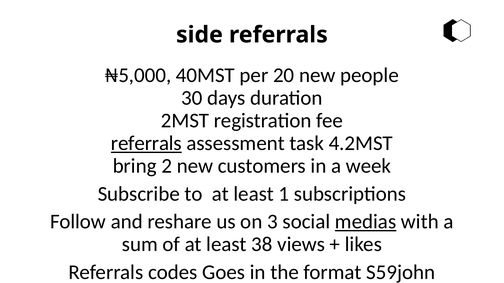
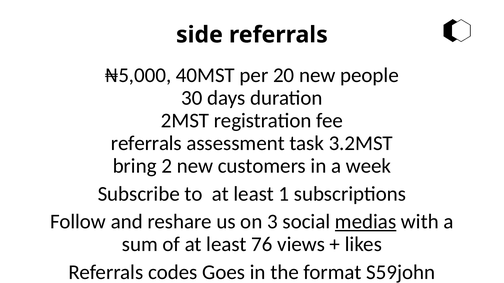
referrals underline: present -> none (146, 144)
4.2MST: 4.2MST -> 3.2MST (361, 144)
38: 38 -> 76 (262, 245)
